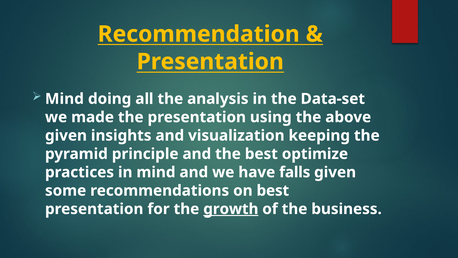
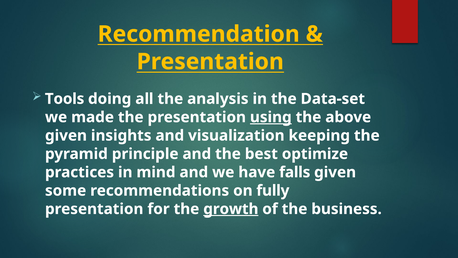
Mind: Mind -> Tools (65, 99)
using underline: none -> present (271, 117)
on best: best -> fully (273, 190)
